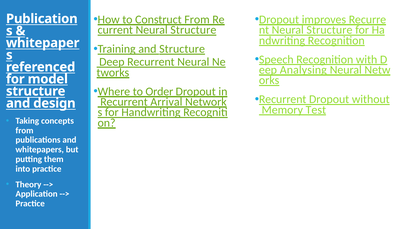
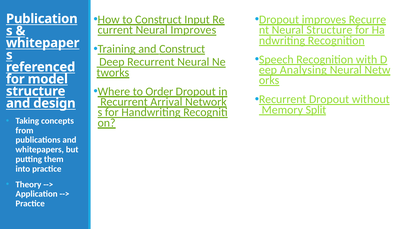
Construct From: From -> Input (197, 20)
Structure: Structure -> Improves (193, 30)
and Structure: Structure -> Construct (182, 49)
Test: Test -> Split (316, 110)
